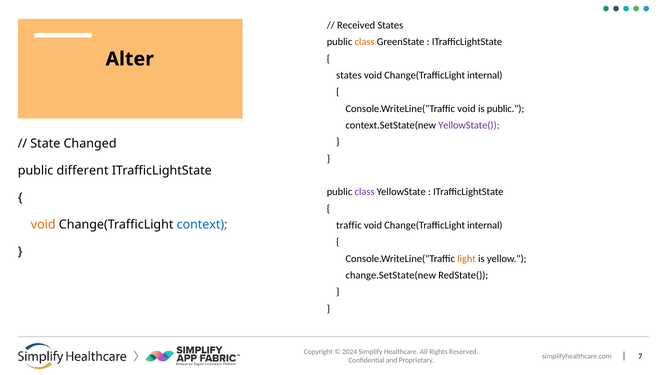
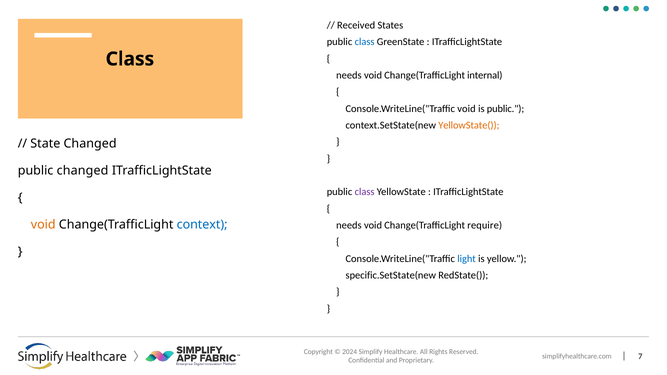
class colour: orange -> blue (365, 42)
Alter: Alter -> Class (130, 59)
states: states -> needs (349, 75)
YellowState( colour: purple -> orange (469, 125)
public different: different -> changed (83, 171)
traffic: traffic -> needs (349, 225)
internal: internal -> require (485, 225)
light colour: orange -> blue (467, 259)
change.SetState(new: change.SetState(new -> specific.SetState(new (391, 275)
